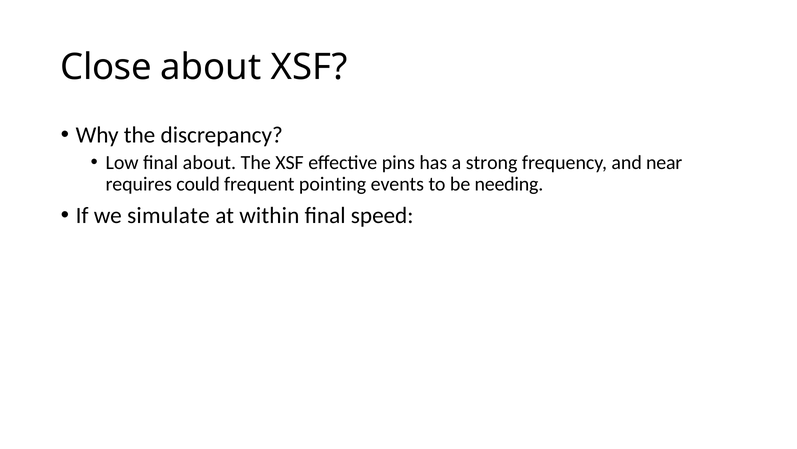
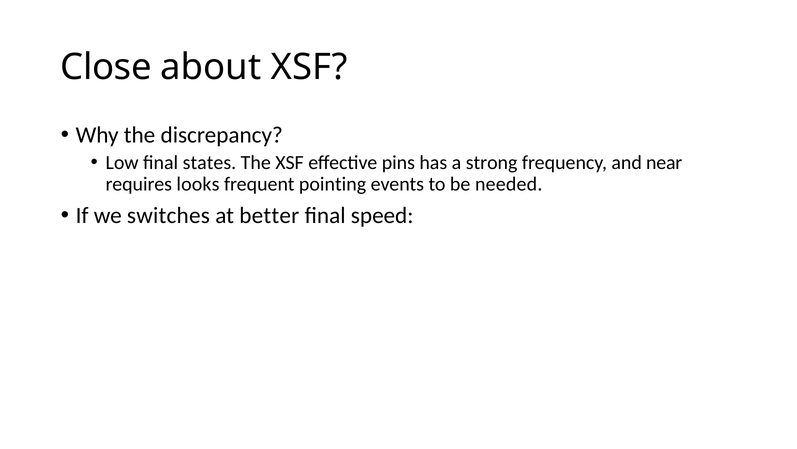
final about: about -> states (209, 162)
could: could -> looks (198, 184)
needing: needing -> needed (509, 184)
simulate: simulate -> switches (168, 215)
within: within -> better (269, 215)
